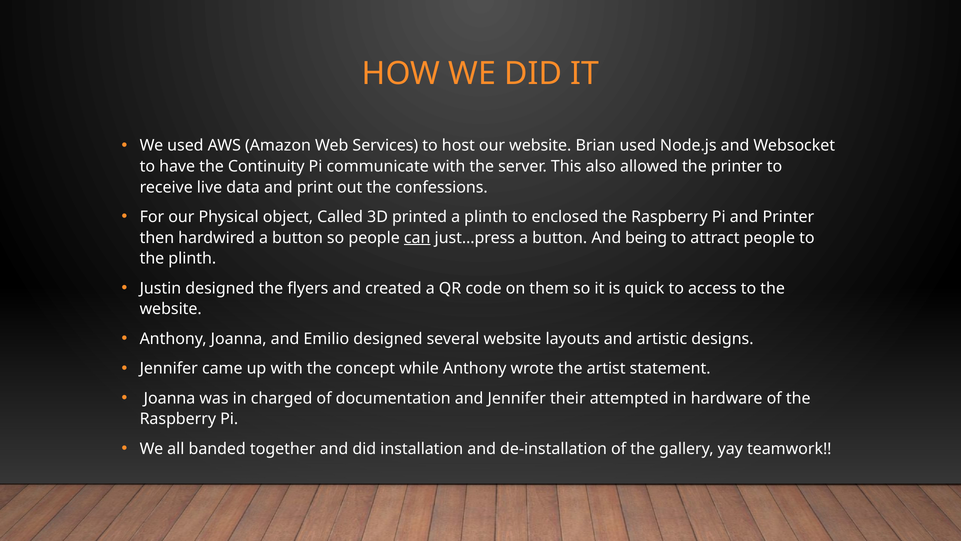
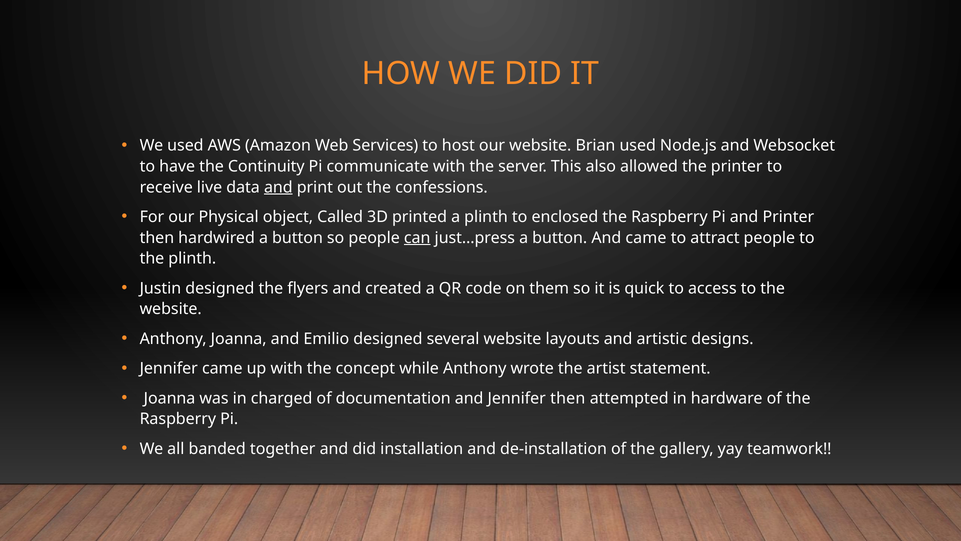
and underline: none -> present (278, 187)
And being: being -> came (646, 238)
Jennifer their: their -> then (568, 398)
